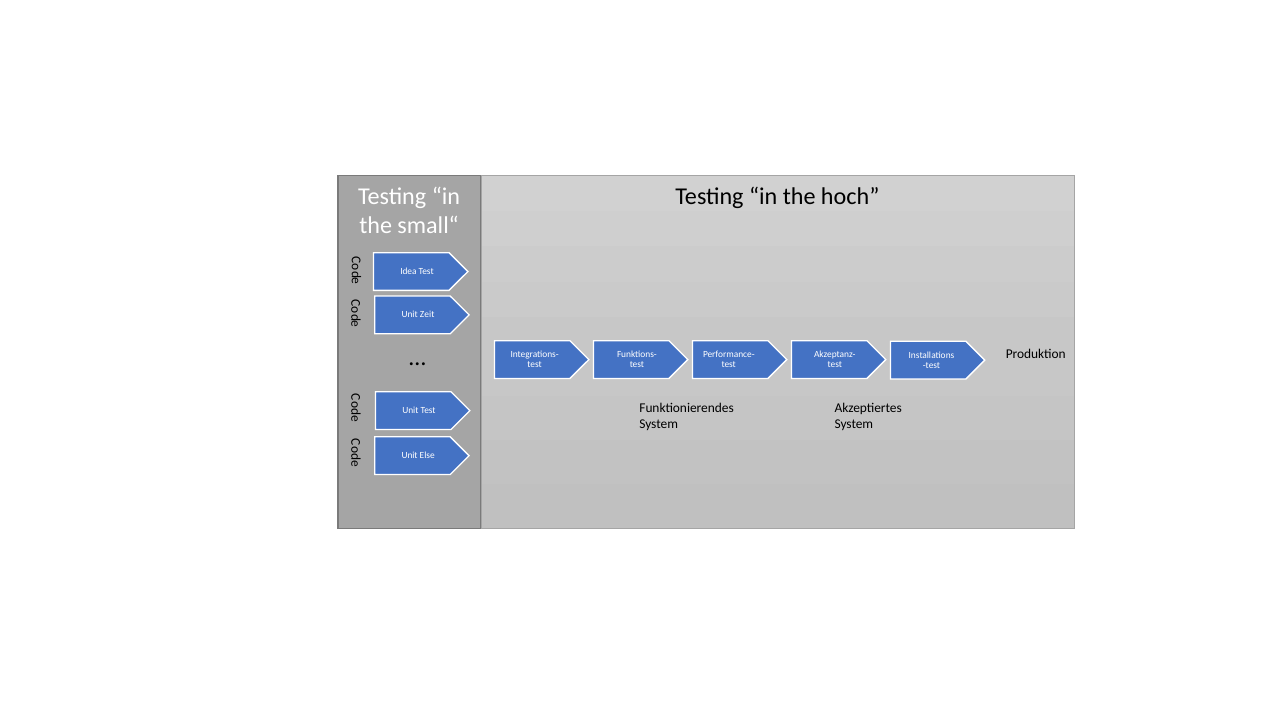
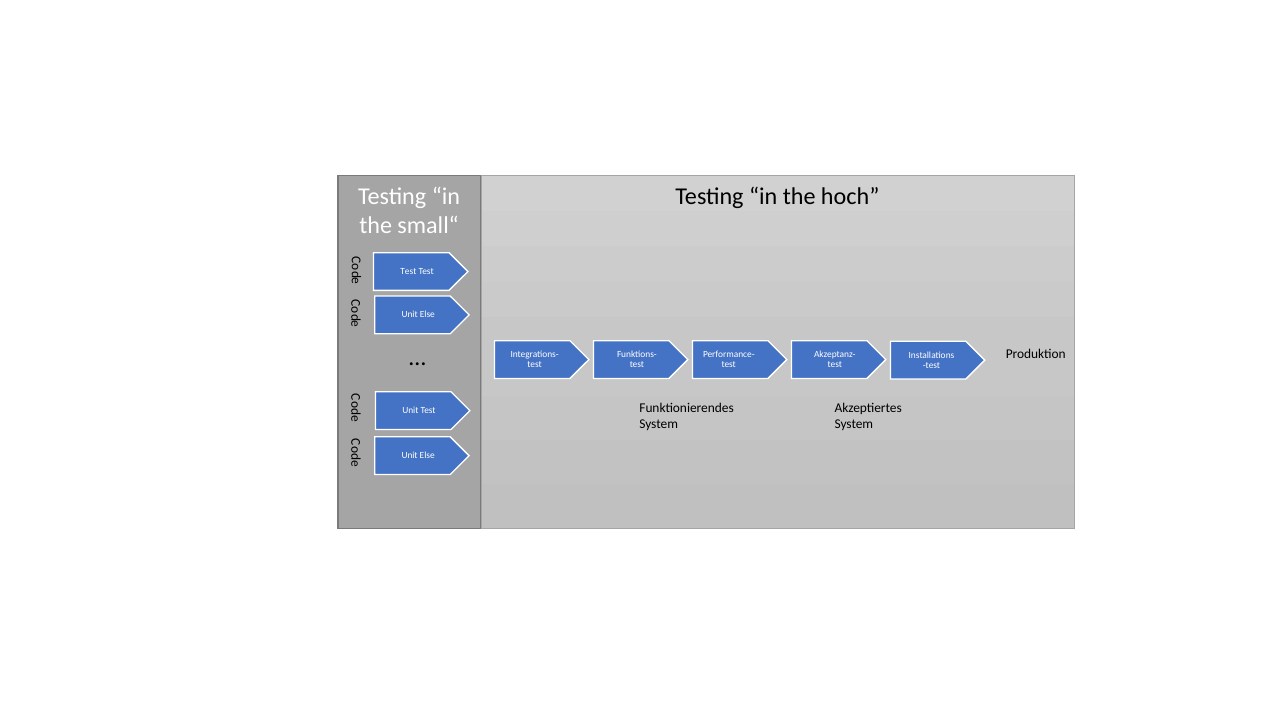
Idea: Idea -> Test (408, 272)
Zeit: Zeit -> Else (427, 315)
